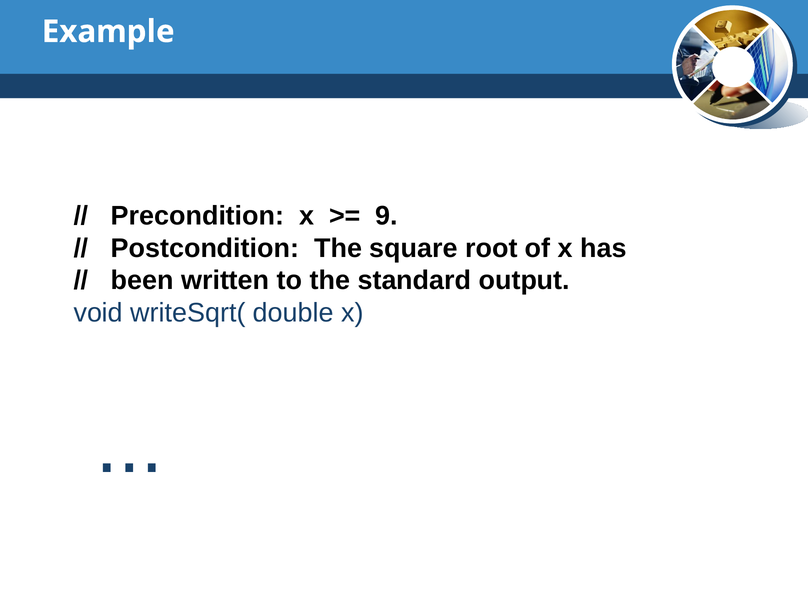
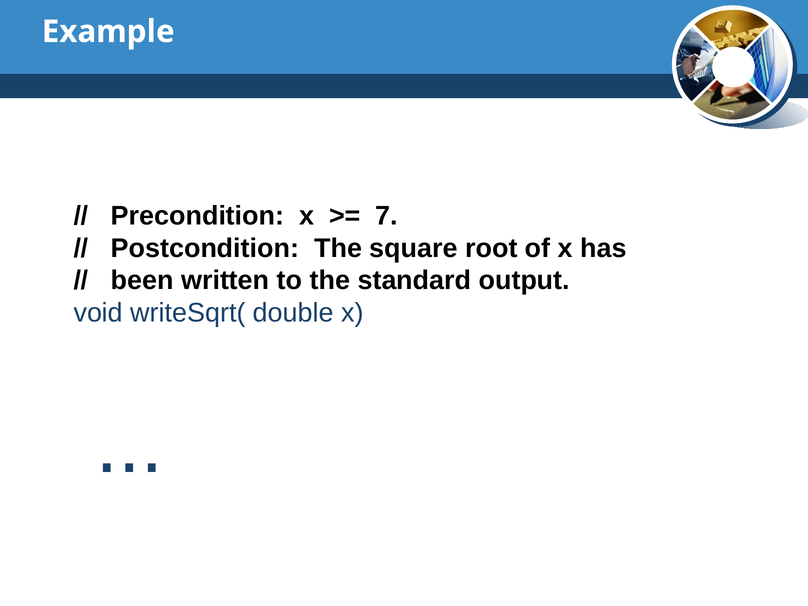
9: 9 -> 7 (387, 216)
